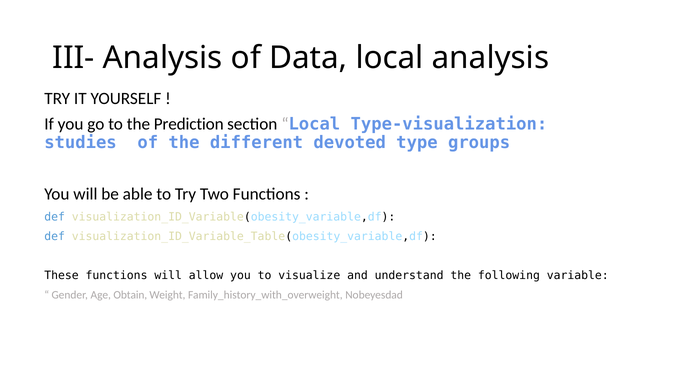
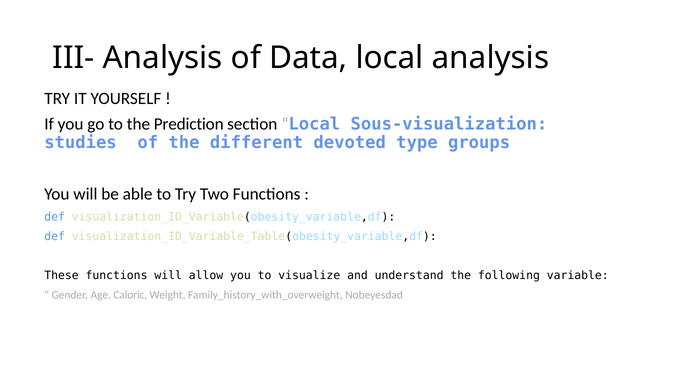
Type-visualization: Type-visualization -> Sous-visualization (449, 124)
Obtain: Obtain -> Caloric (130, 295)
